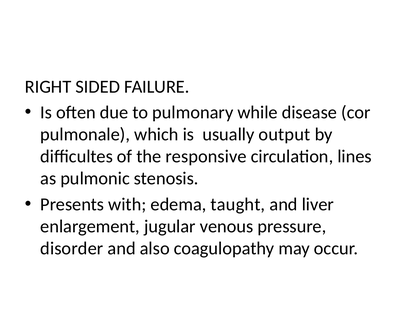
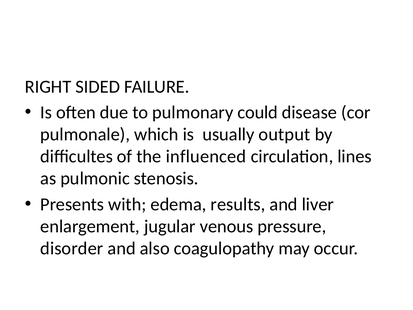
while: while -> could (258, 112)
responsive: responsive -> influenced (206, 156)
taught: taught -> results (238, 204)
